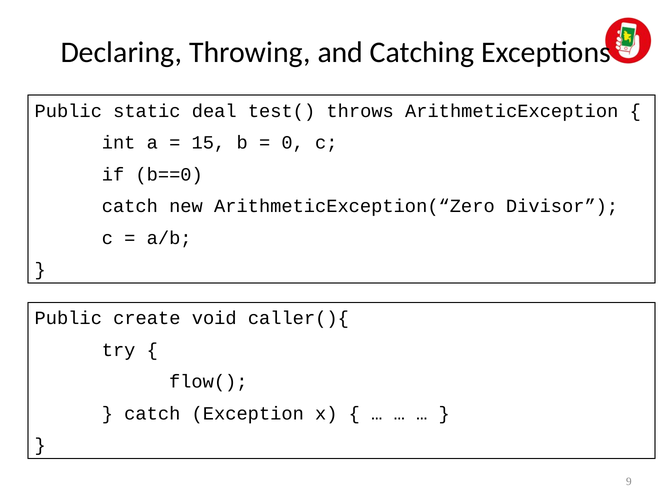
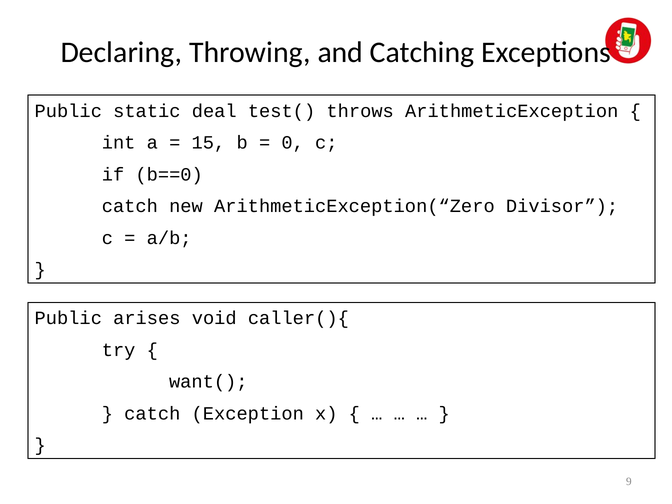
create: create -> arises (147, 318)
flow(: flow( -> want( (208, 382)
